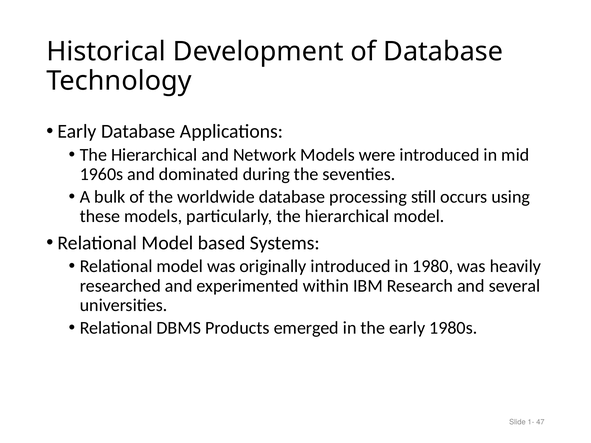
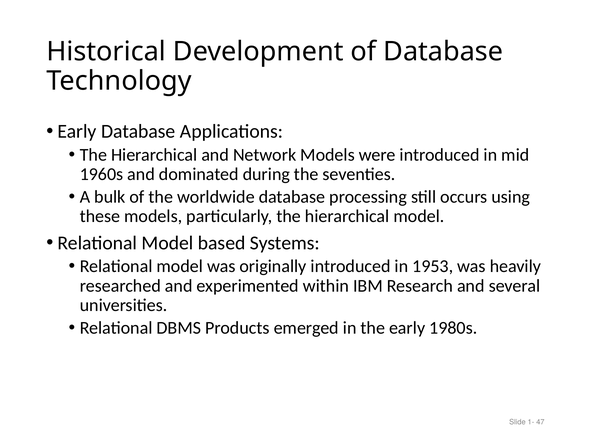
1980: 1980 -> 1953 (433, 266)
